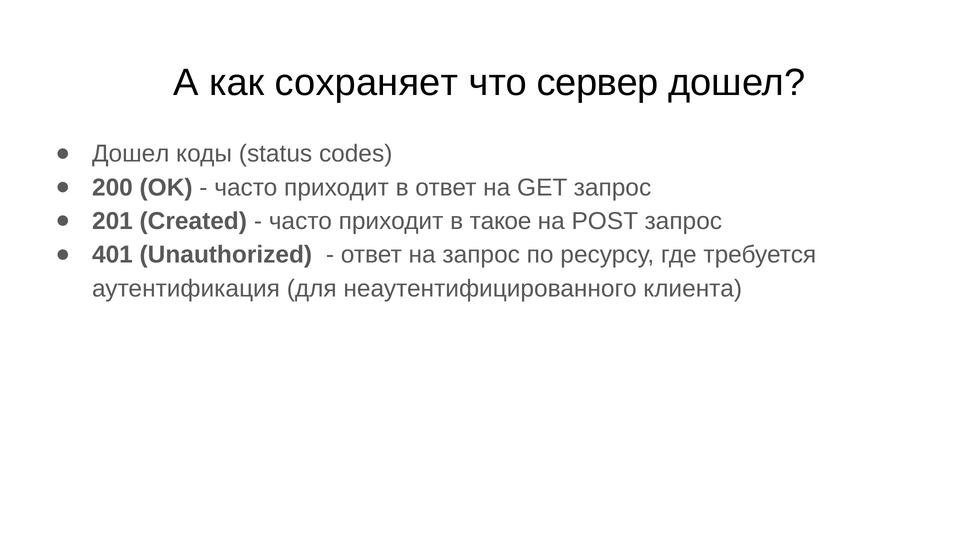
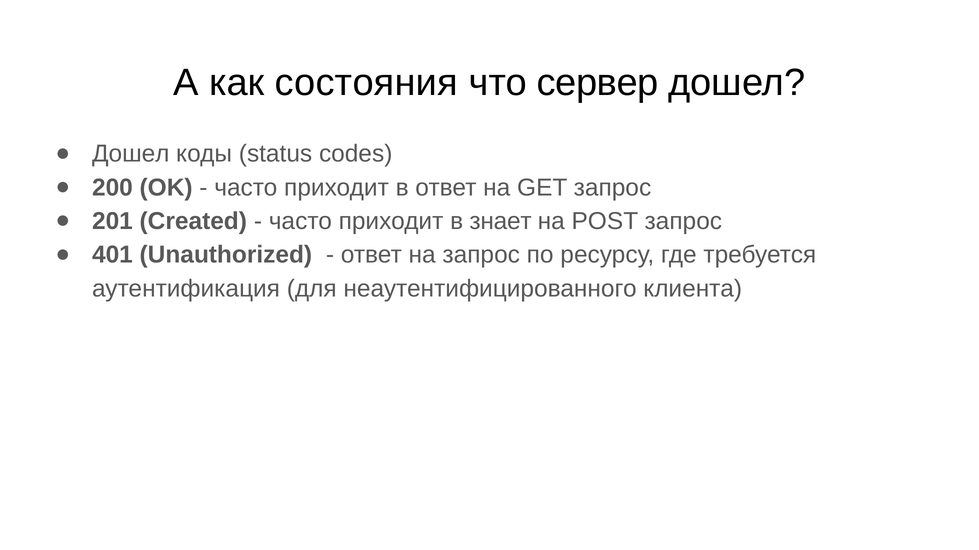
сохраняет: сохраняет -> состояния (366, 83)
такое: такое -> знает (501, 221)
